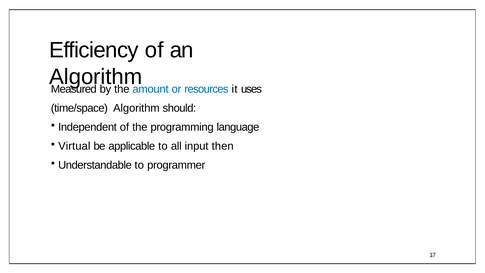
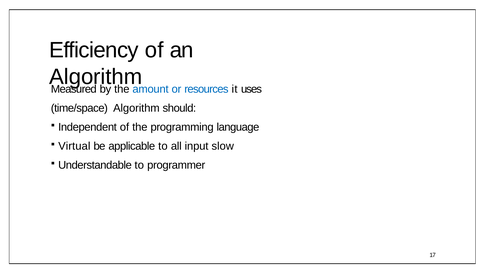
then: then -> slow (223, 146)
